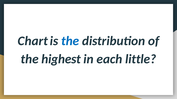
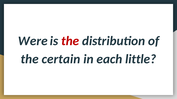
Chart: Chart -> Were (33, 41)
the colour: blue -> red (70, 41)
highest: highest -> certain (61, 59)
